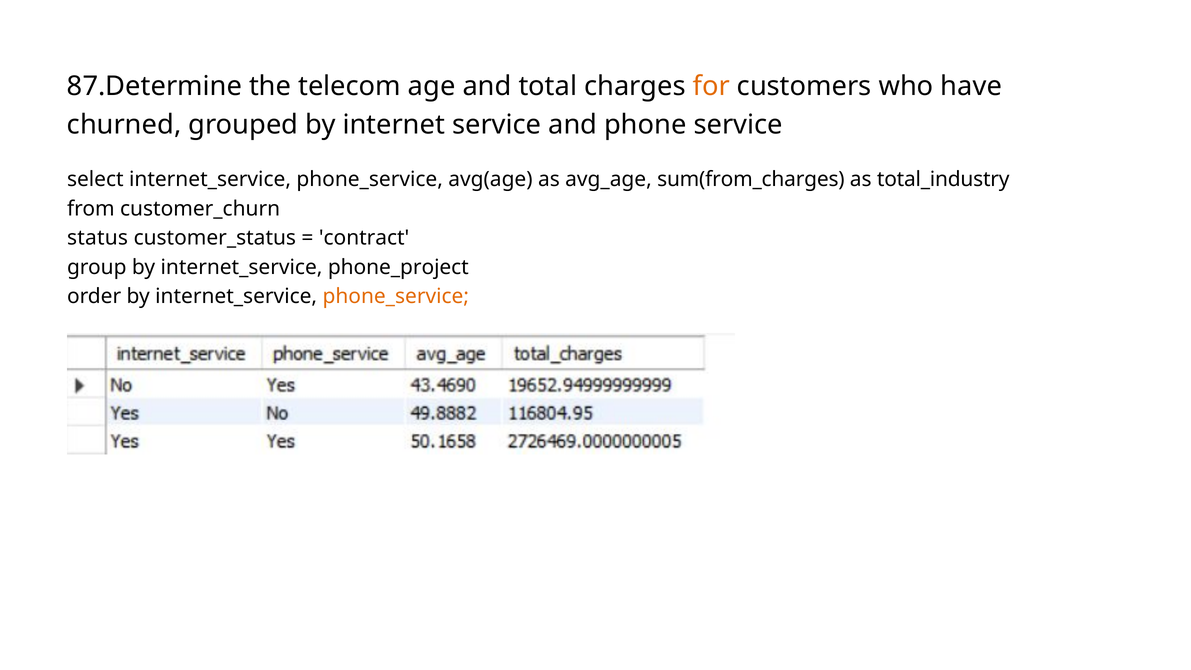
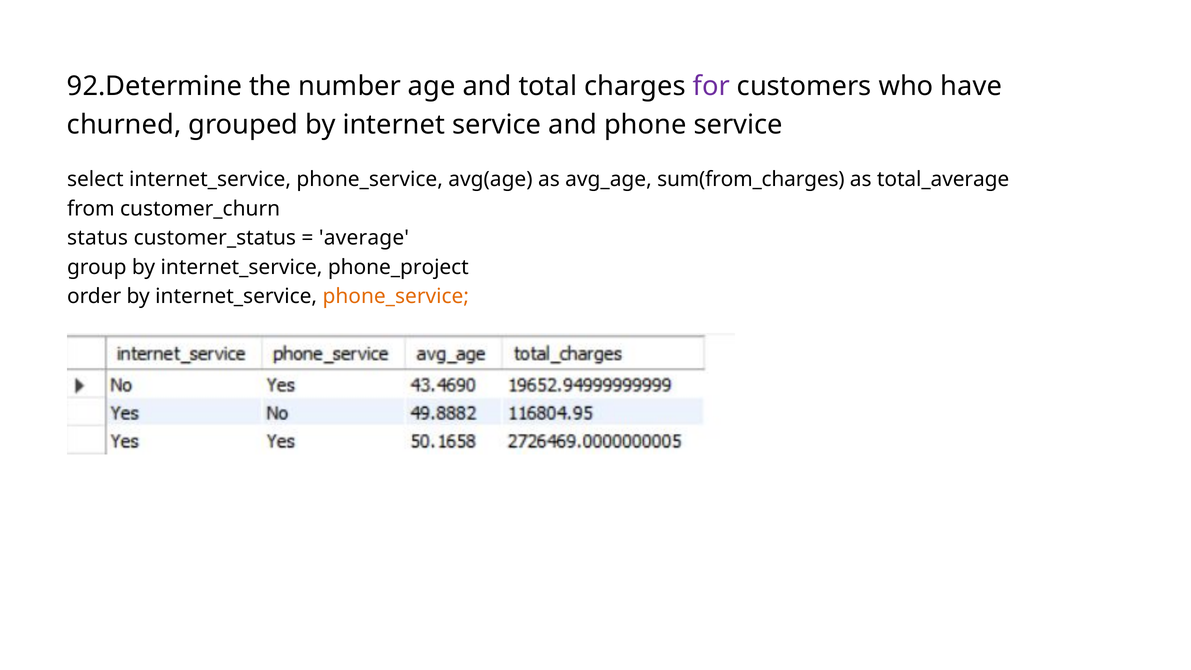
87.Determine: 87.Determine -> 92.Determine (155, 86)
telecom: telecom -> number (350, 86)
for colour: orange -> purple (711, 86)
total_industry: total_industry -> total_average (943, 179)
contract: contract -> average (364, 238)
